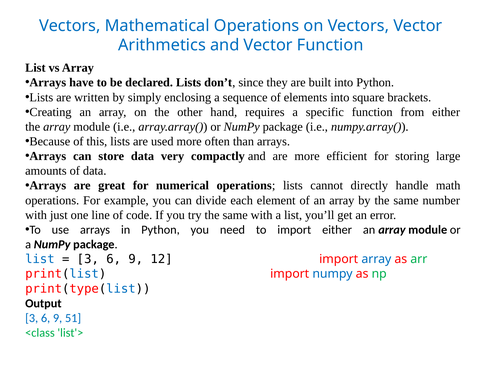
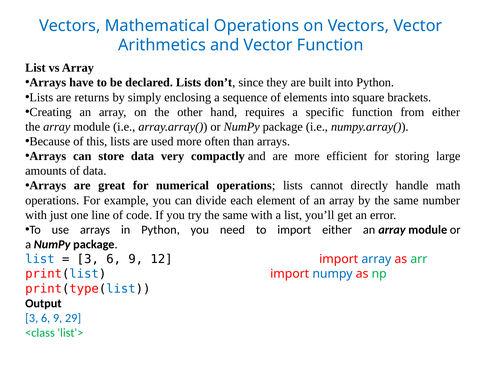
written: written -> returns (92, 97)
51: 51 -> 29 (73, 318)
